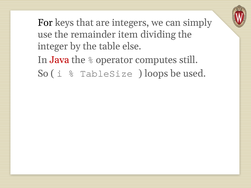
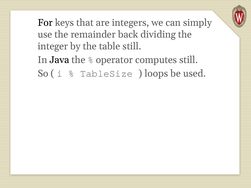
item: item -> back (128, 35)
table else: else -> still (132, 46)
Java colour: red -> black (59, 60)
